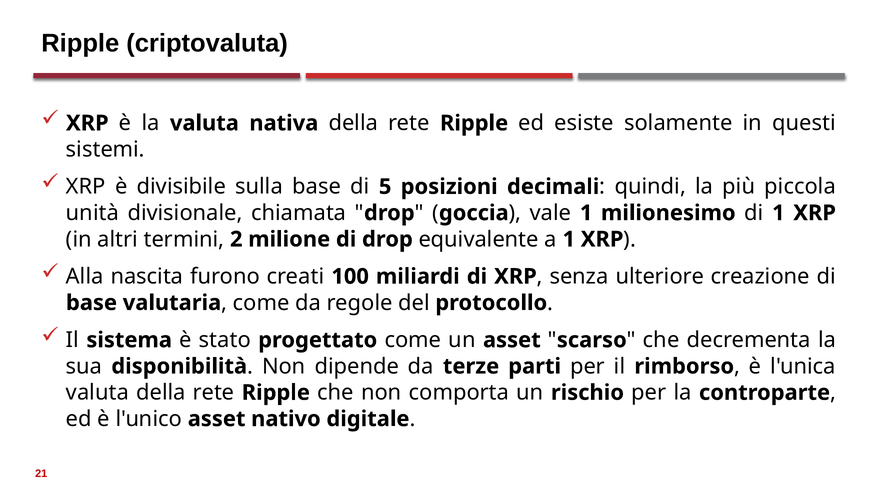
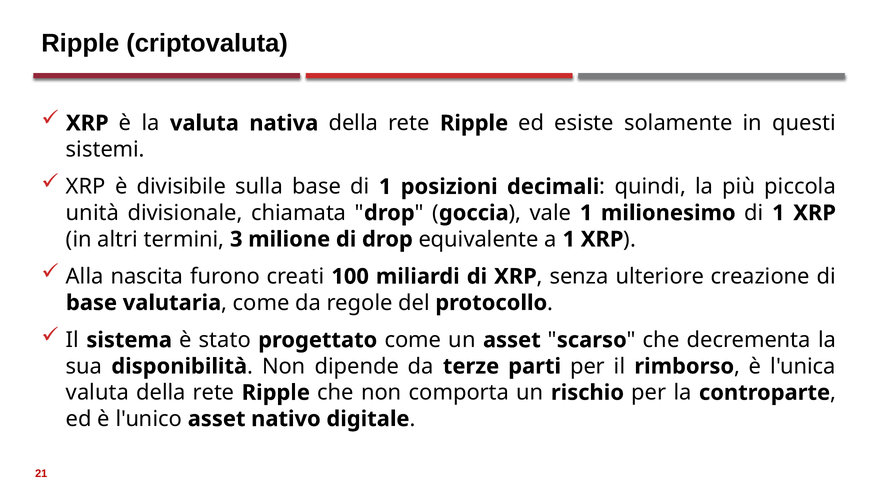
base di 5: 5 -> 1 (385, 187)
2: 2 -> 3 (236, 239)
